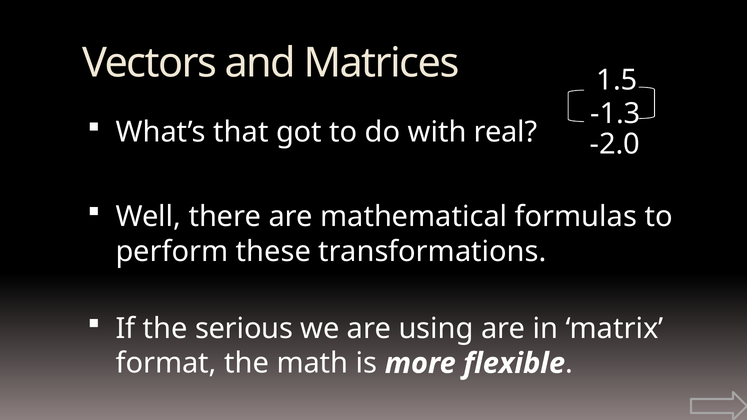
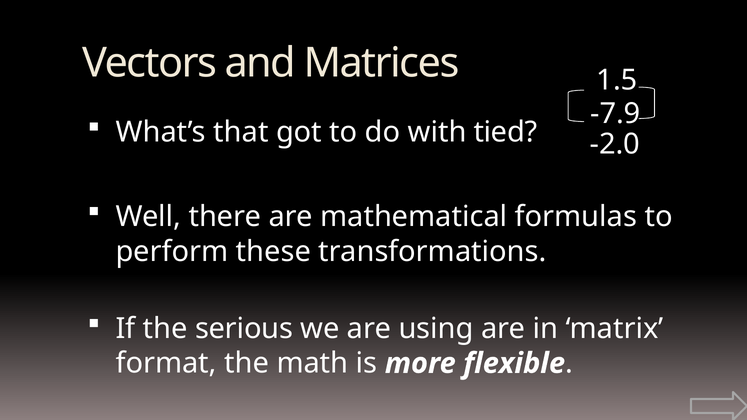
-1.3: -1.3 -> -7.9 (615, 114)
real: real -> tied (505, 132)
